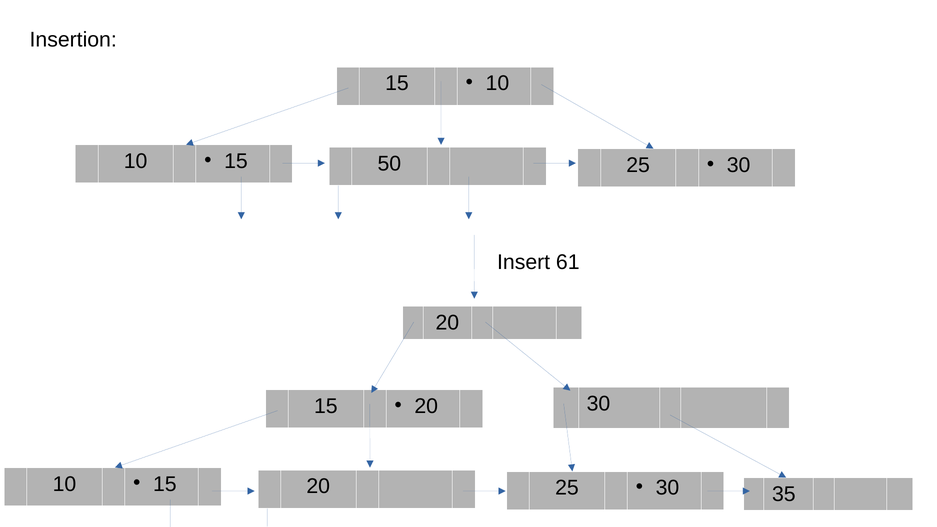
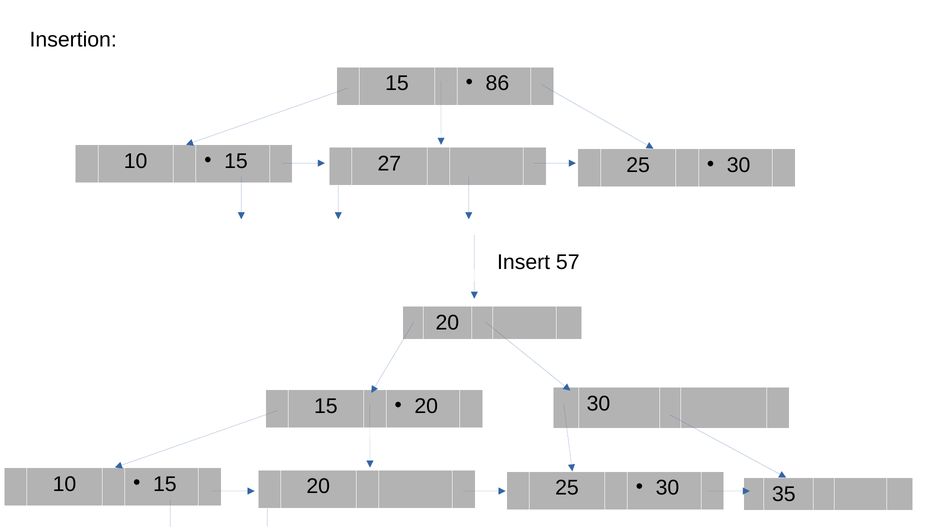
10: 10 -> 86 (497, 83)
50: 50 -> 27 (389, 164)
61: 61 -> 57 (568, 262)
